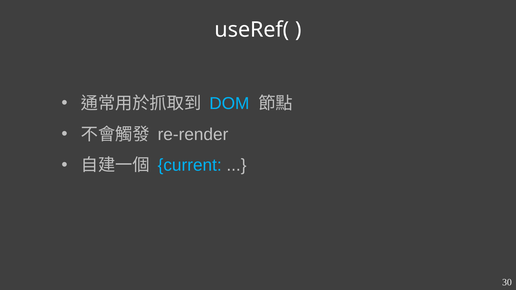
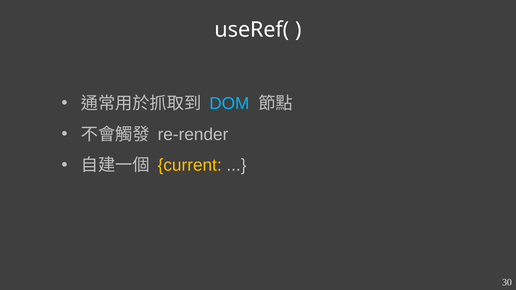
current colour: light blue -> yellow (190, 165)
